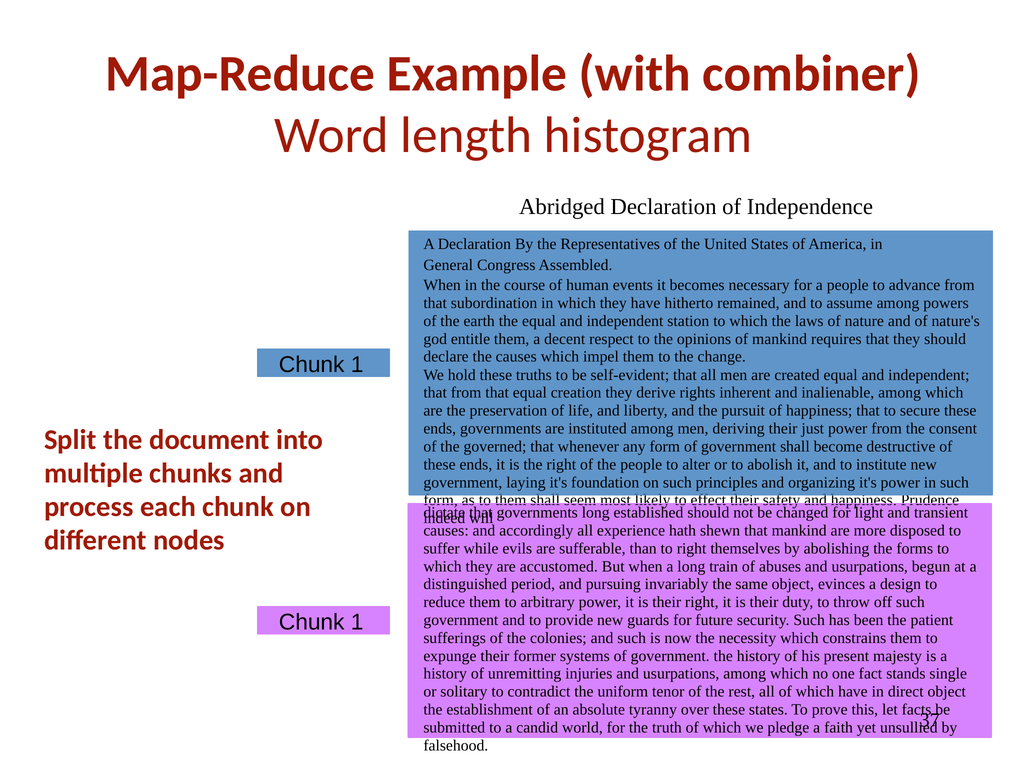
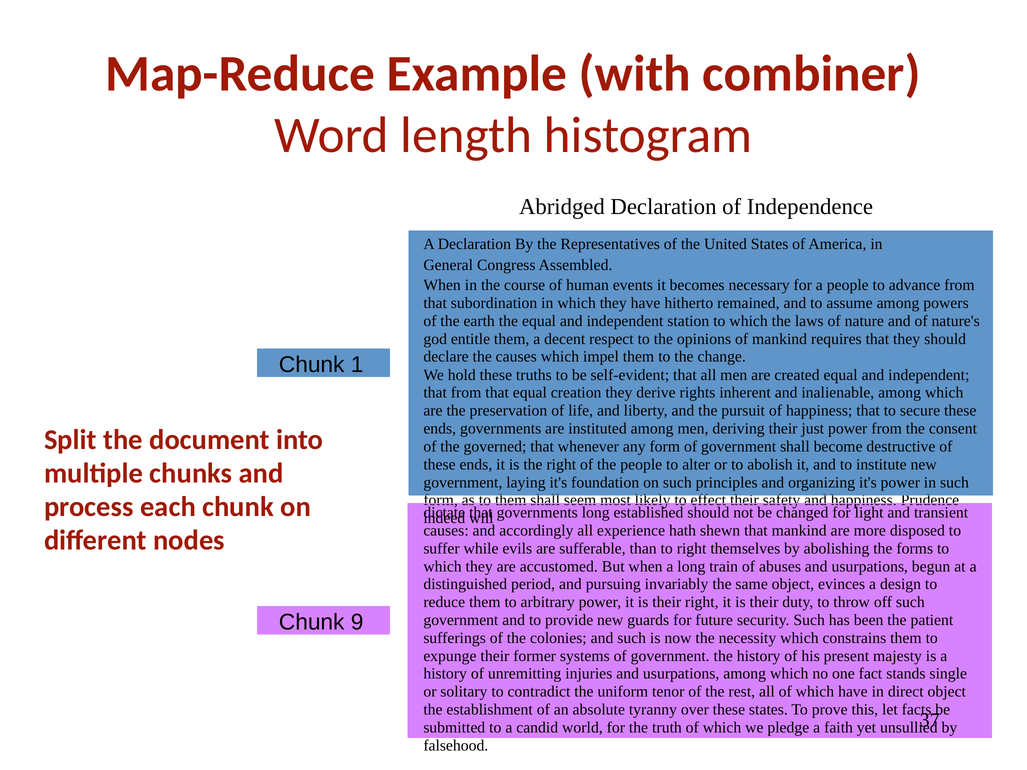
1: 1 -> 9 (357, 622)
